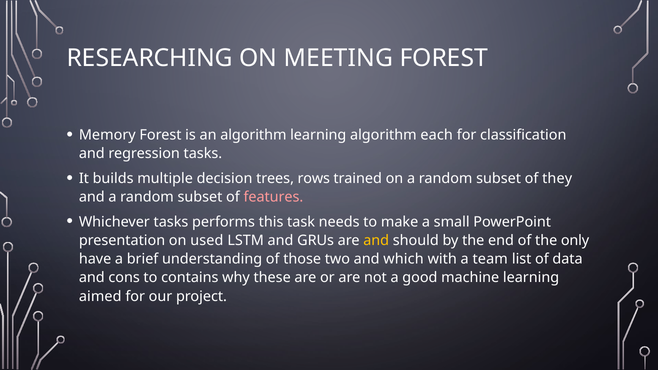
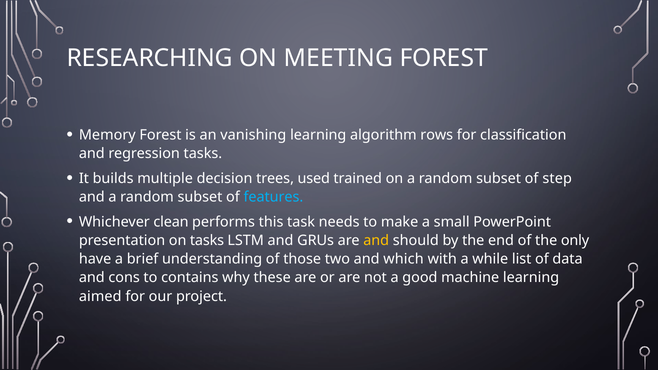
an algorithm: algorithm -> vanishing (253, 135)
each: each -> rows (437, 135)
rows: rows -> used (314, 178)
they: they -> step (557, 178)
features colour: pink -> light blue (273, 197)
Whichever tasks: tasks -> clean (171, 222)
on used: used -> tasks (207, 240)
team: team -> while (490, 259)
